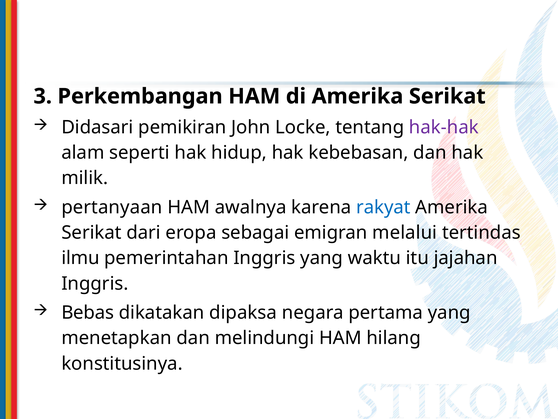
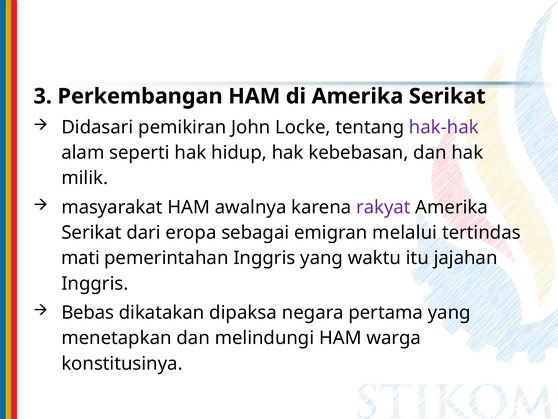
pertanyaan: pertanyaan -> masyarakat (112, 207)
rakyat colour: blue -> purple (383, 207)
ilmu: ilmu -> mati (80, 258)
hilang: hilang -> warga (394, 338)
